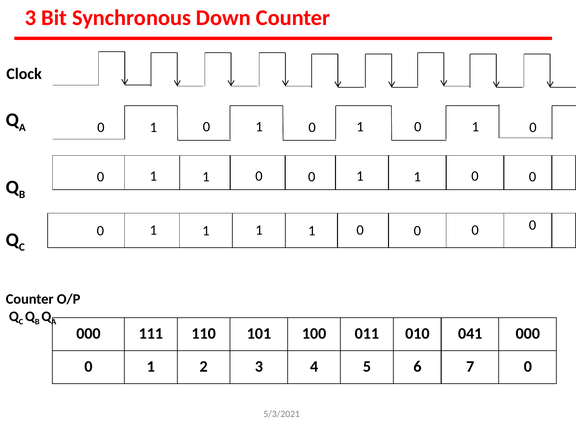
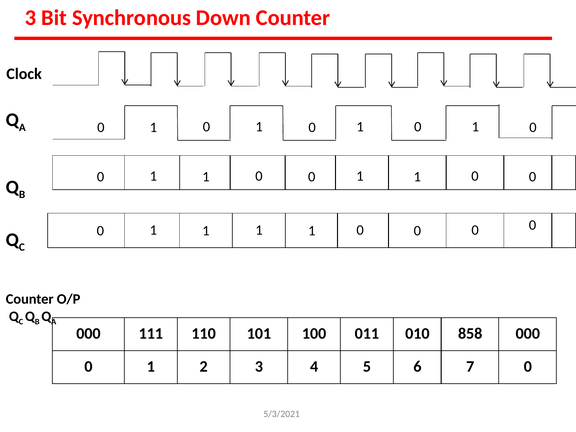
041: 041 -> 858 (470, 334)
